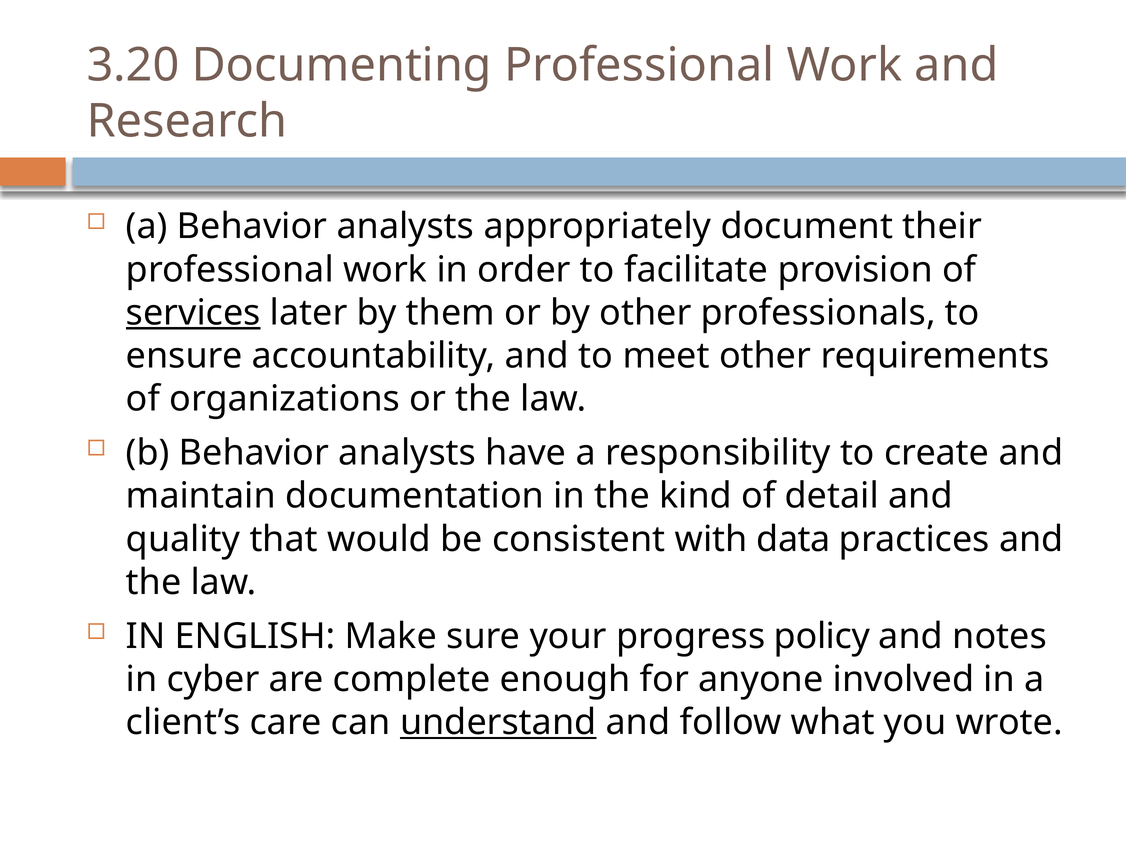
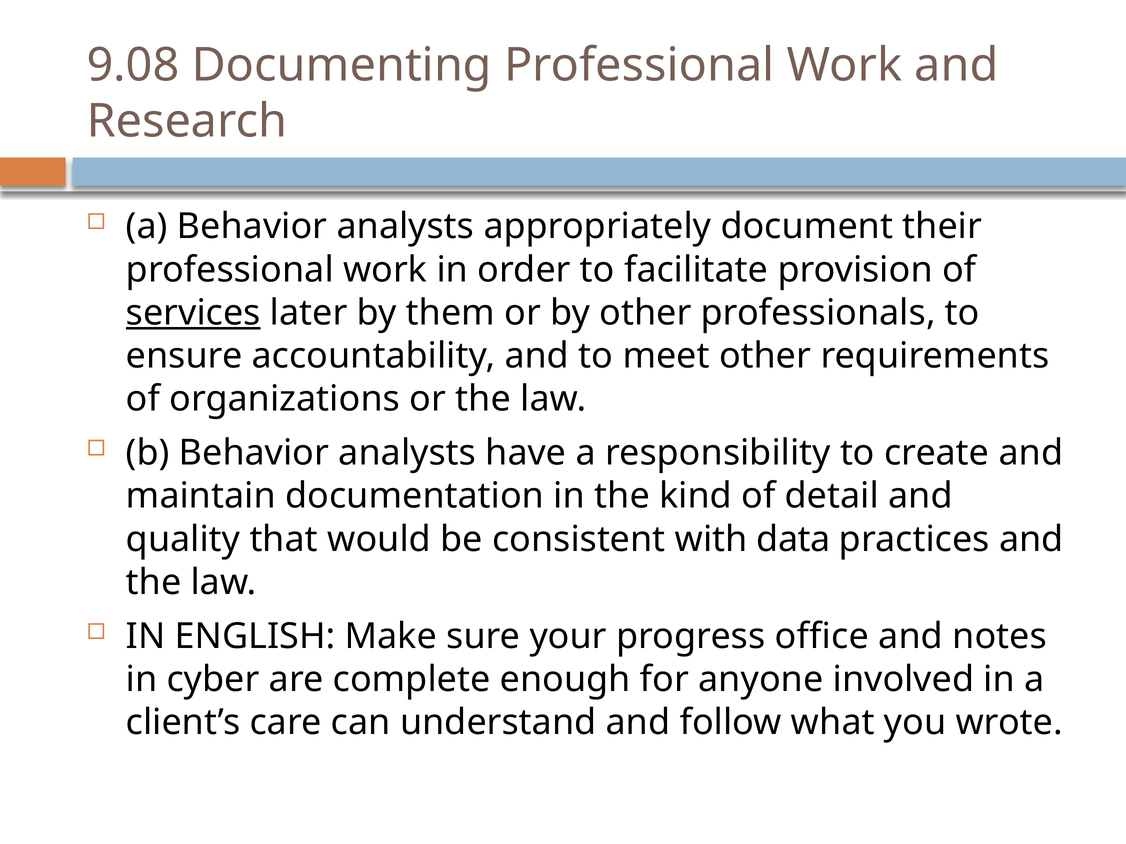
3.20: 3.20 -> 9.08 (133, 65)
policy: policy -> office (822, 637)
understand underline: present -> none (498, 723)
